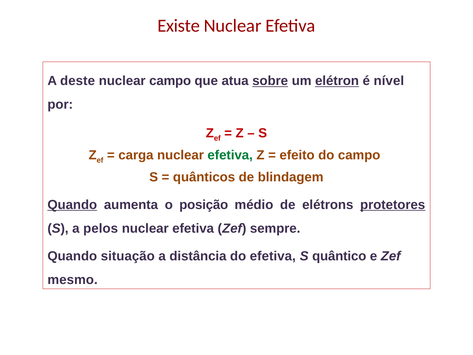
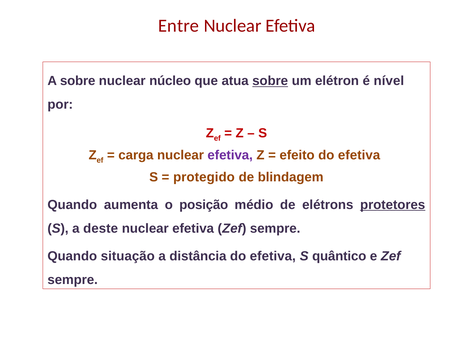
Existe: Existe -> Entre (179, 26)
A deste: deste -> sobre (78, 81)
nuclear campo: campo -> núcleo (170, 81)
elétron underline: present -> none (337, 81)
efetiva colour: green -> purple (230, 155)
campo: campo -> efetiva (359, 155)
quânticos: quânticos -> protegido (204, 177)
Quando underline: present -> none (72, 205)
pelos: pelos -> deste (101, 228)
mesmo: mesmo -> sempre (73, 279)
